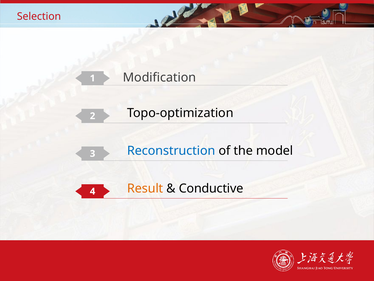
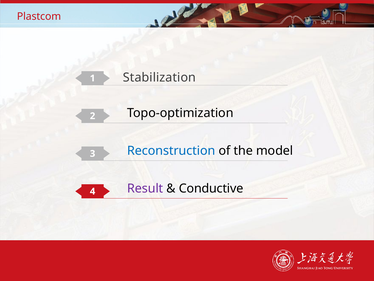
Selection: Selection -> Plastcom (39, 16)
Modification: Modification -> Stabilization (159, 77)
Result colour: orange -> purple (145, 188)
